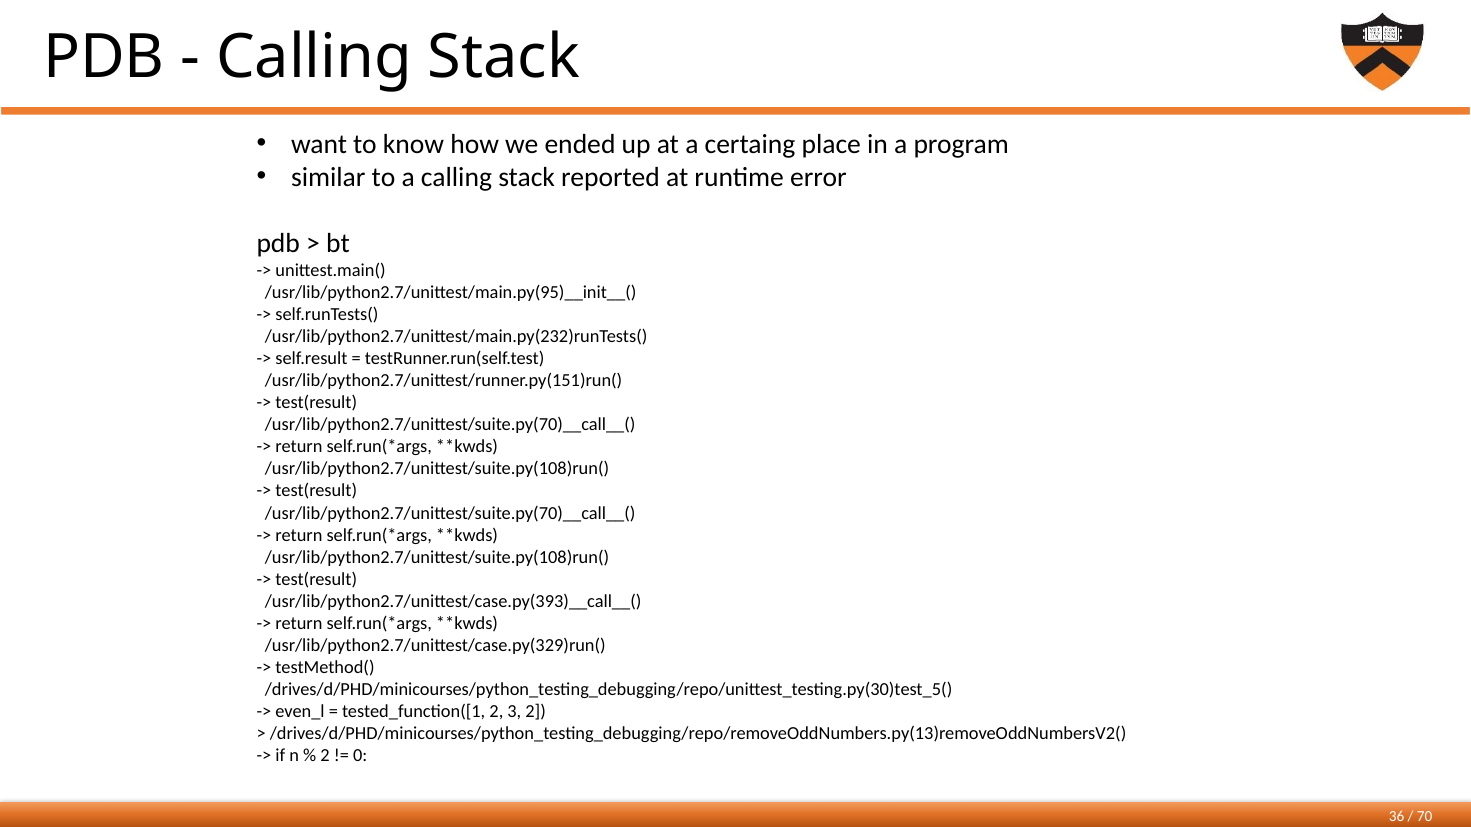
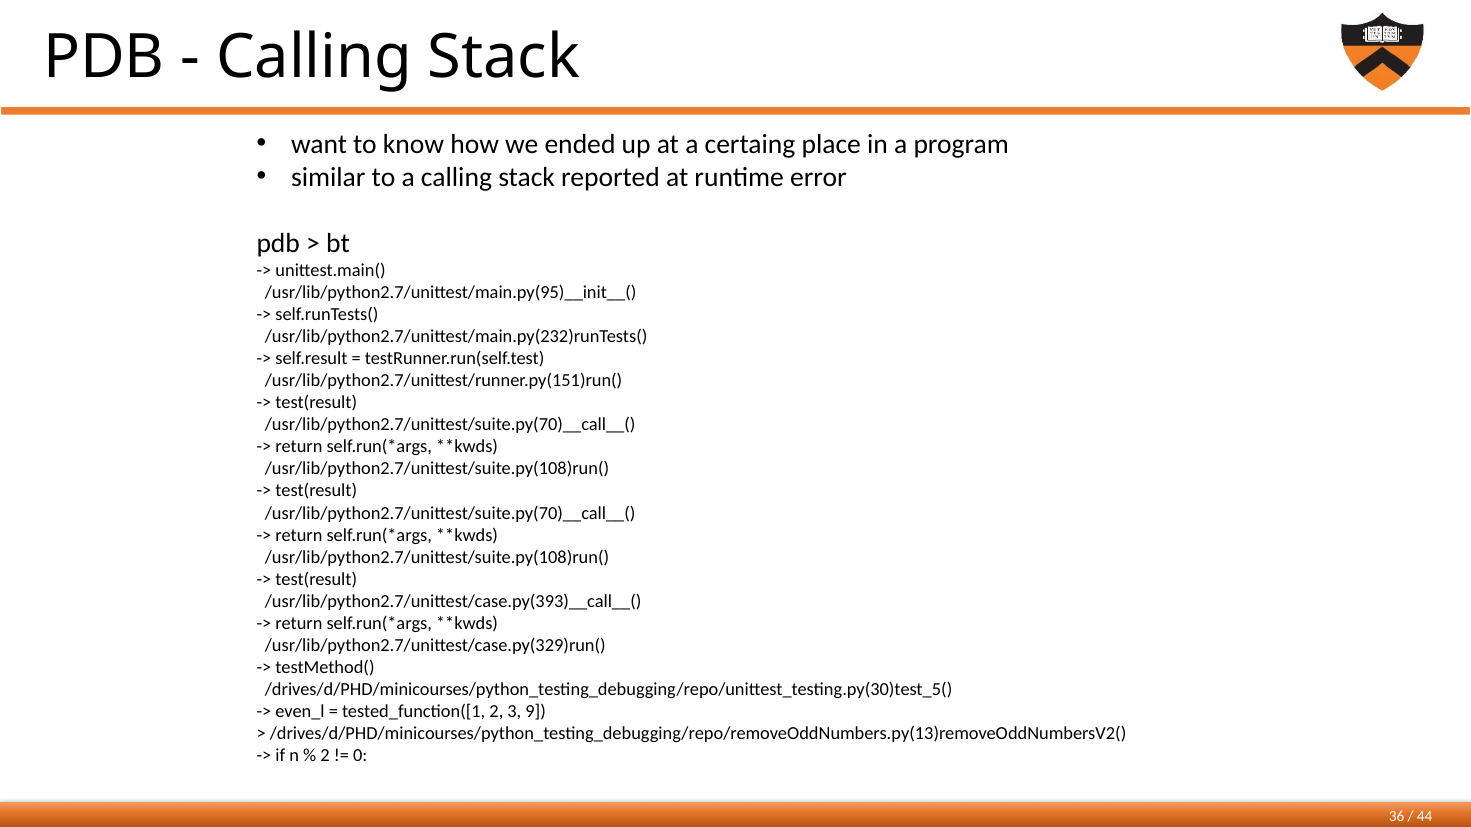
3 2: 2 -> 9 (536, 712)
70: 70 -> 44 (1425, 817)
